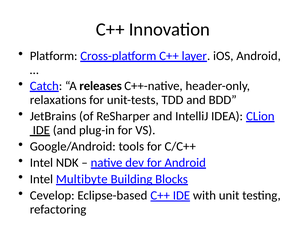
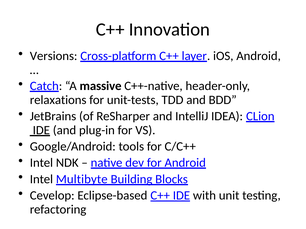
Platform: Platform -> Versions (54, 56)
releases: releases -> massive (101, 86)
